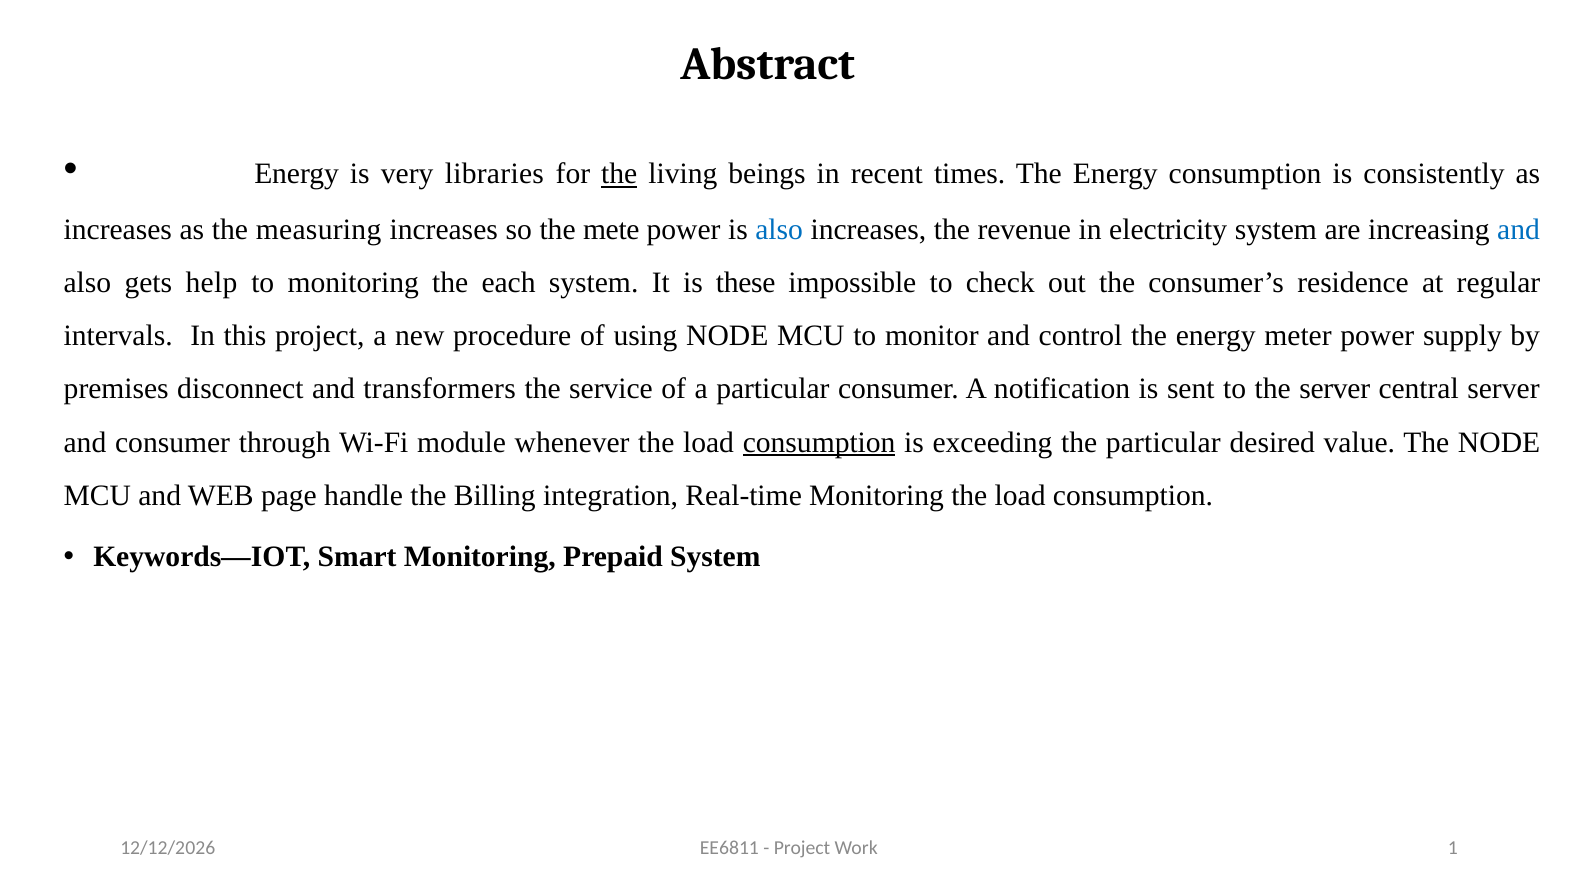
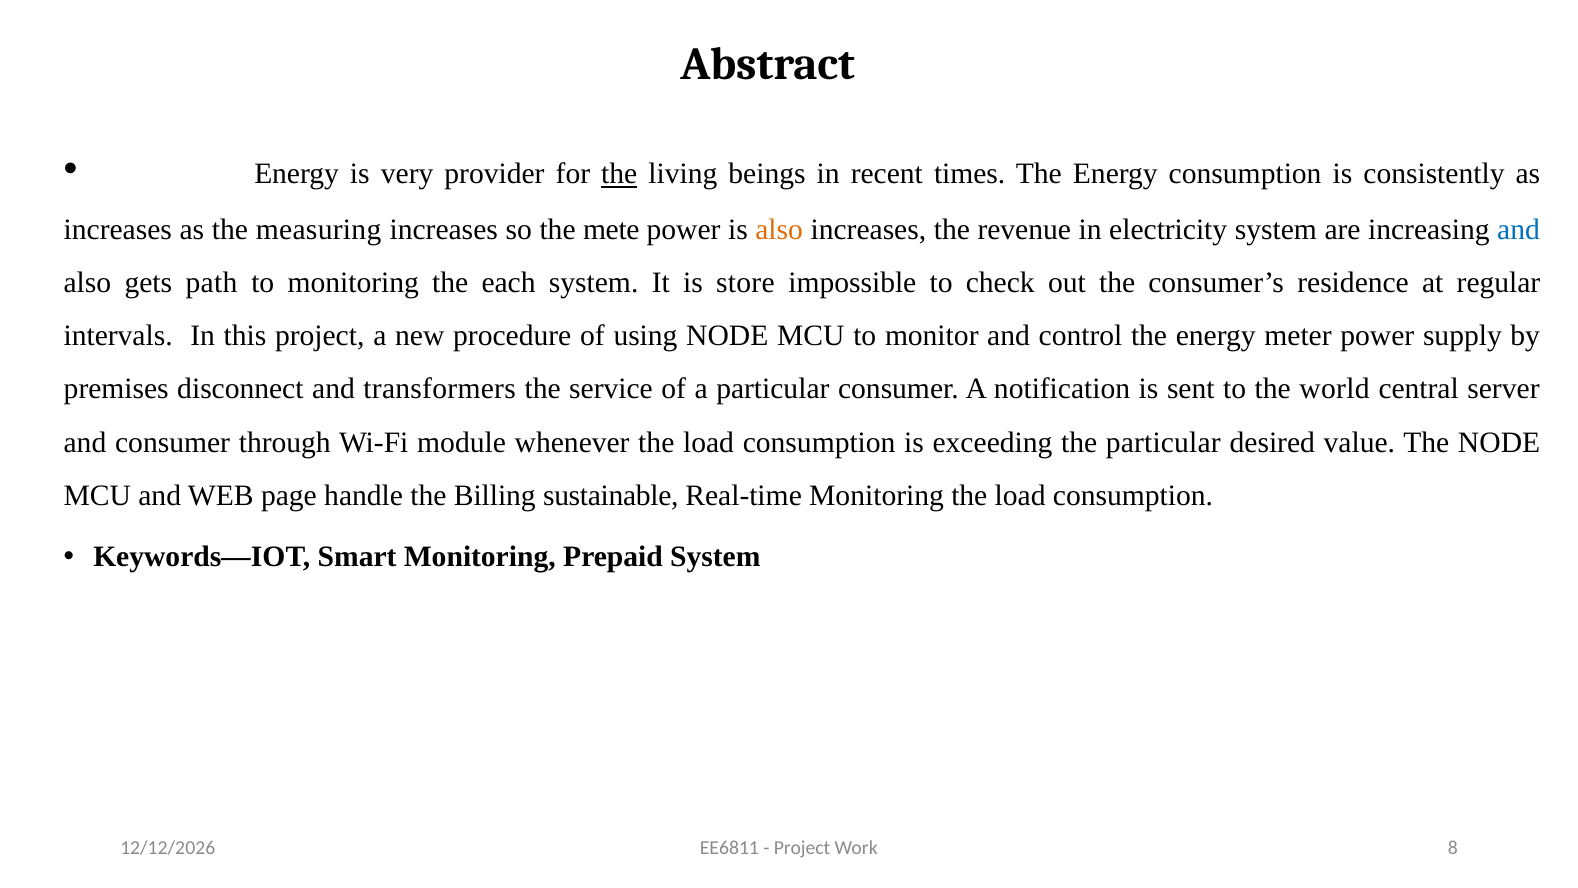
libraries: libraries -> provider (495, 174)
also colour: blue -> orange (779, 229)
help: help -> path (212, 282)
these: these -> store (745, 282)
the server: server -> world (1334, 389)
consumption underline: present -> none (819, 442)
integration: integration -> sustainable (611, 496)
1: 1 -> 8 (1453, 847)
